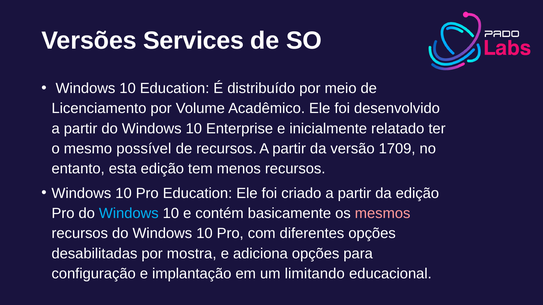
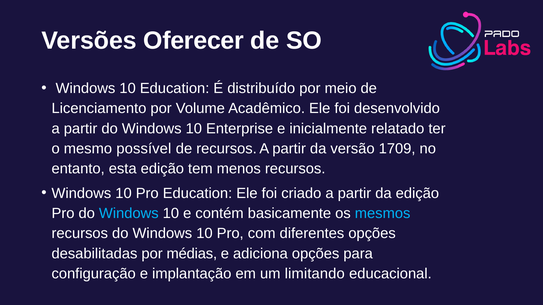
Services: Services -> Oferecer (194, 41)
mesmos colour: pink -> light blue (383, 214)
mostra: mostra -> médias (192, 254)
